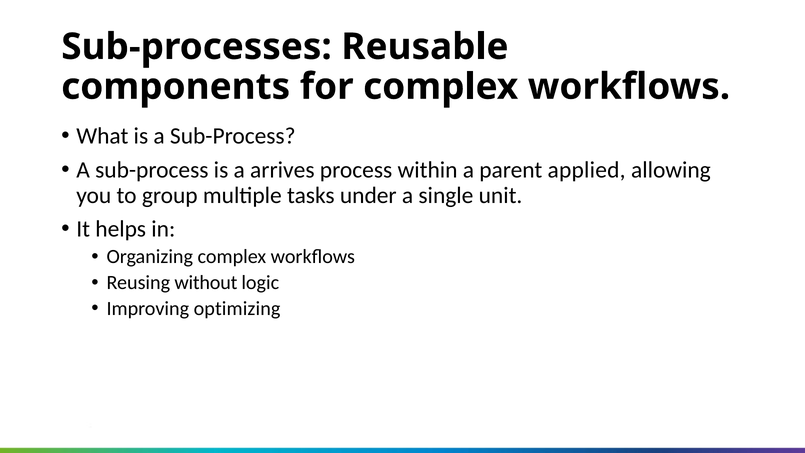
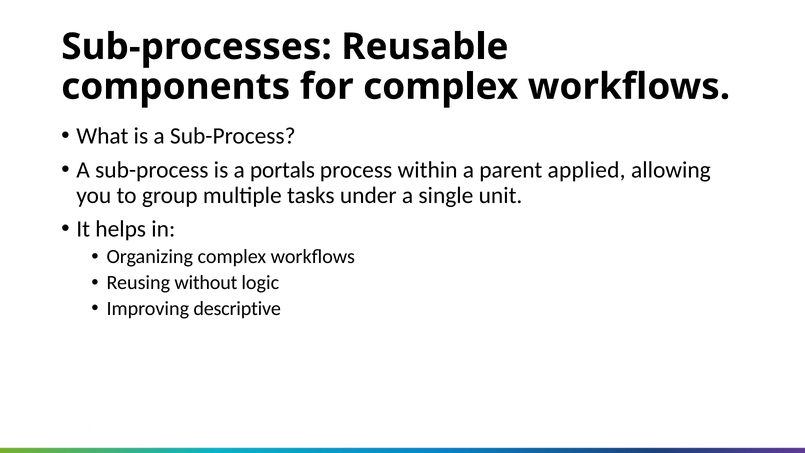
arrives: arrives -> portals (282, 170)
optimizing: optimizing -> descriptive (237, 308)
